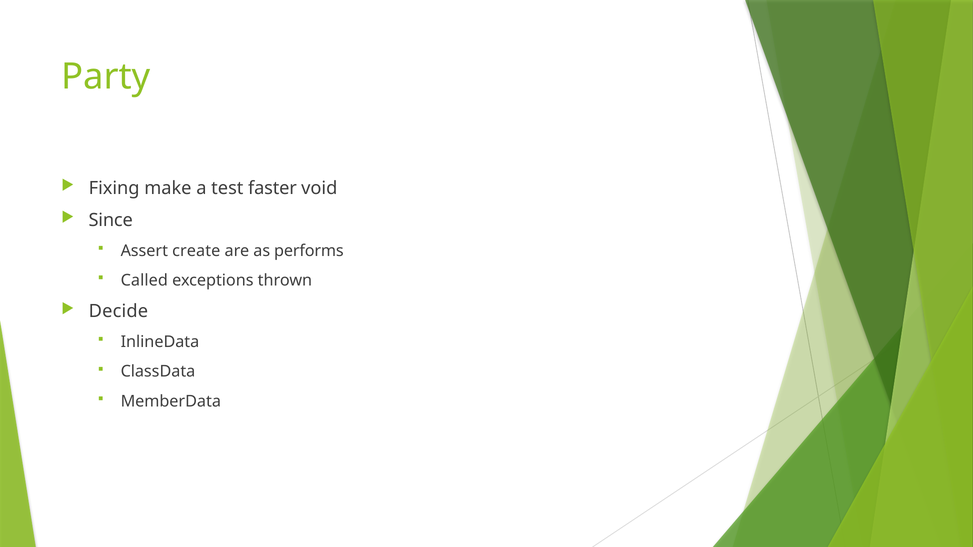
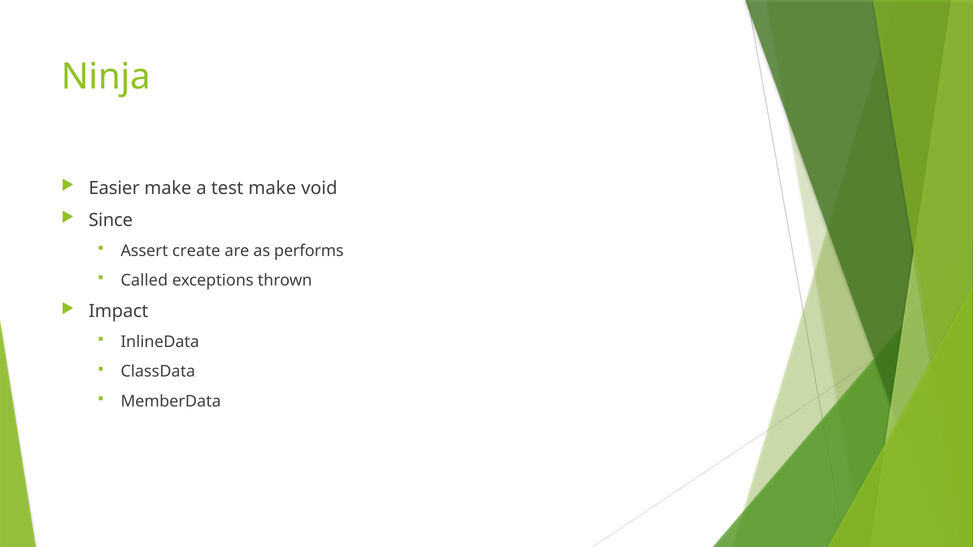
Party: Party -> Ninja (106, 77)
Fixing: Fixing -> Easier (114, 188)
test faster: faster -> make (272, 188)
Decide: Decide -> Impact (119, 312)
